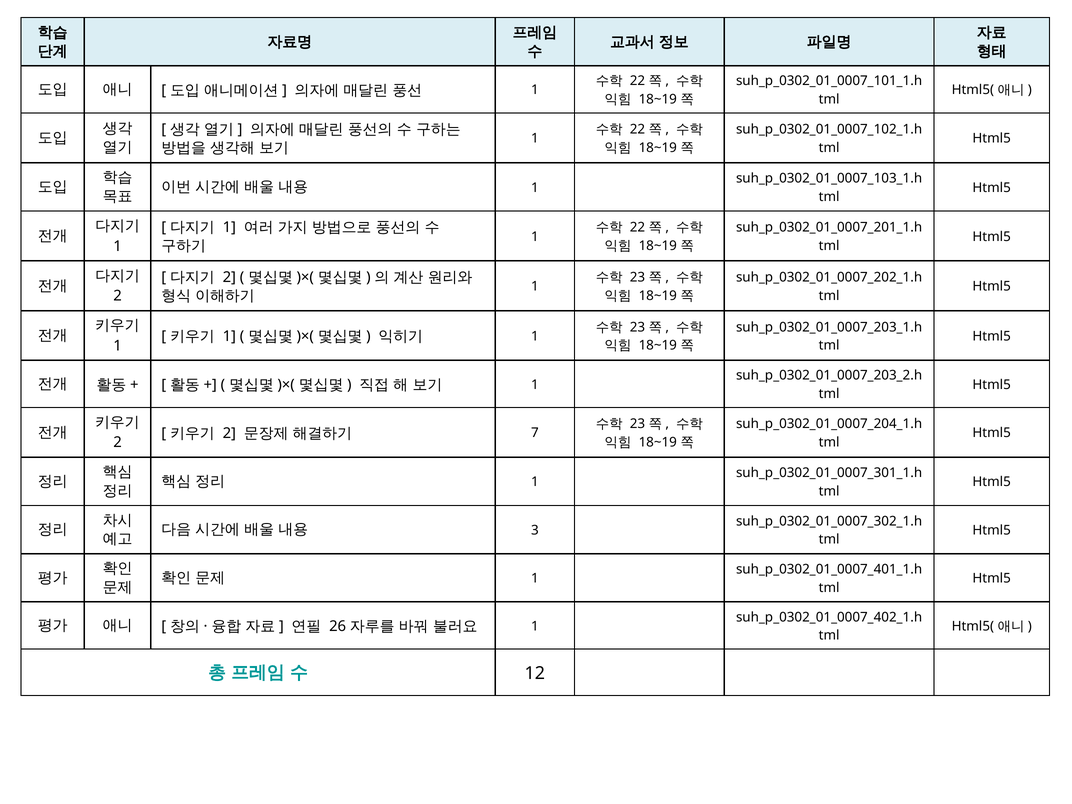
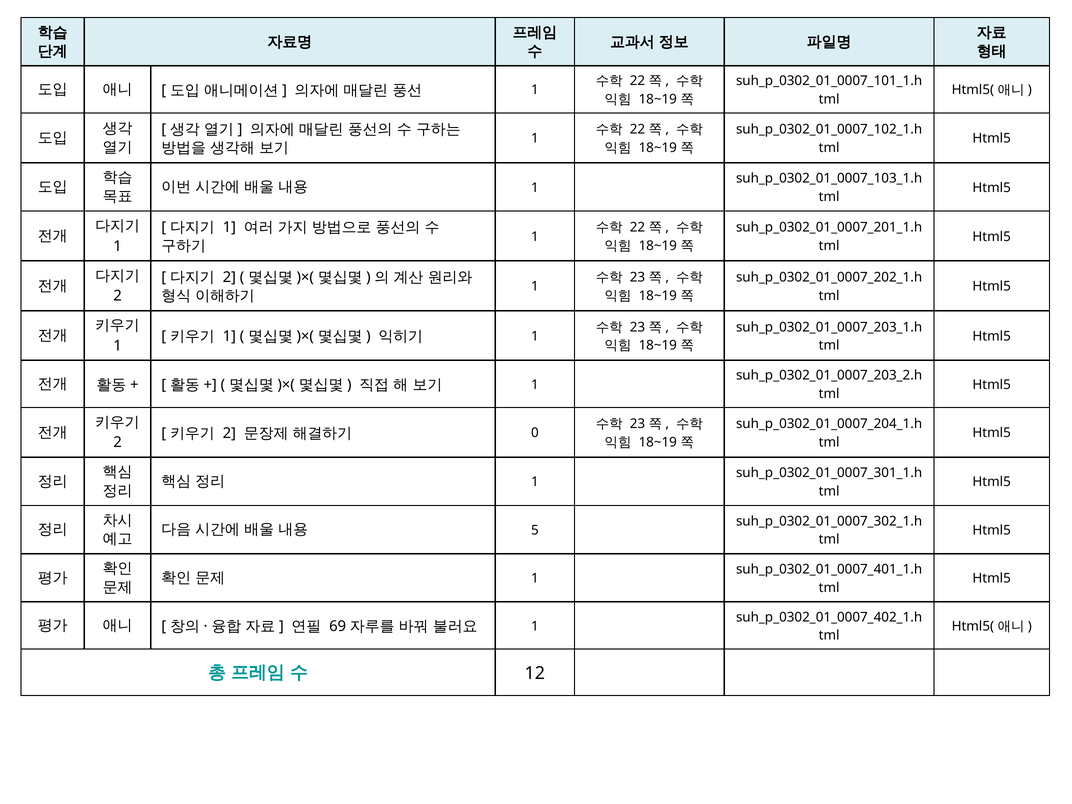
7: 7 -> 0 (535, 433)
3: 3 -> 5 (535, 530)
26: 26 -> 69 (338, 626)
